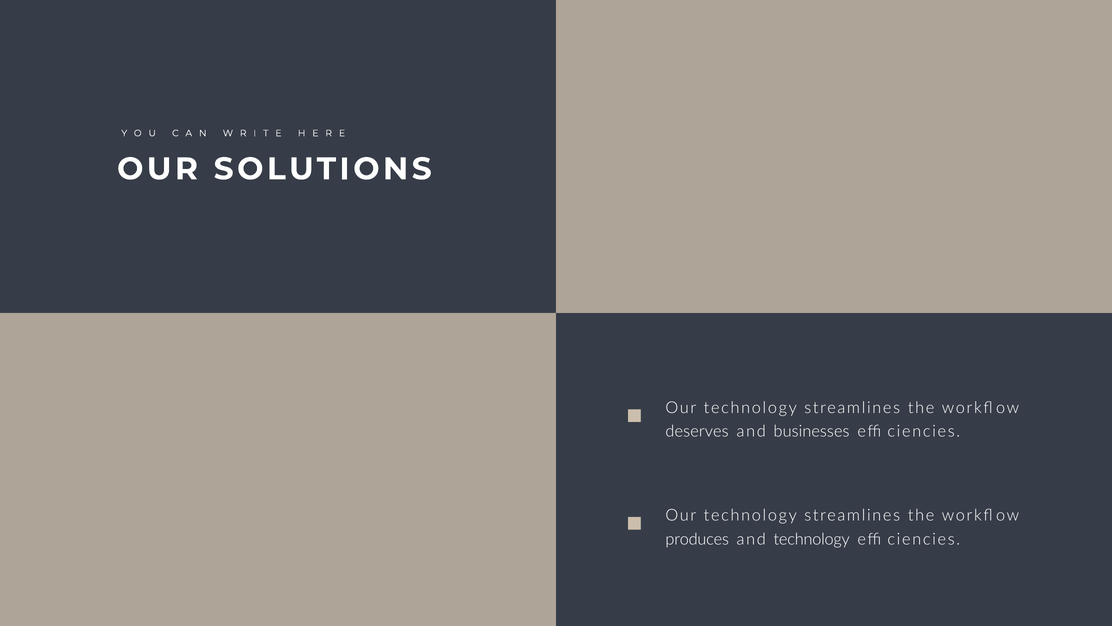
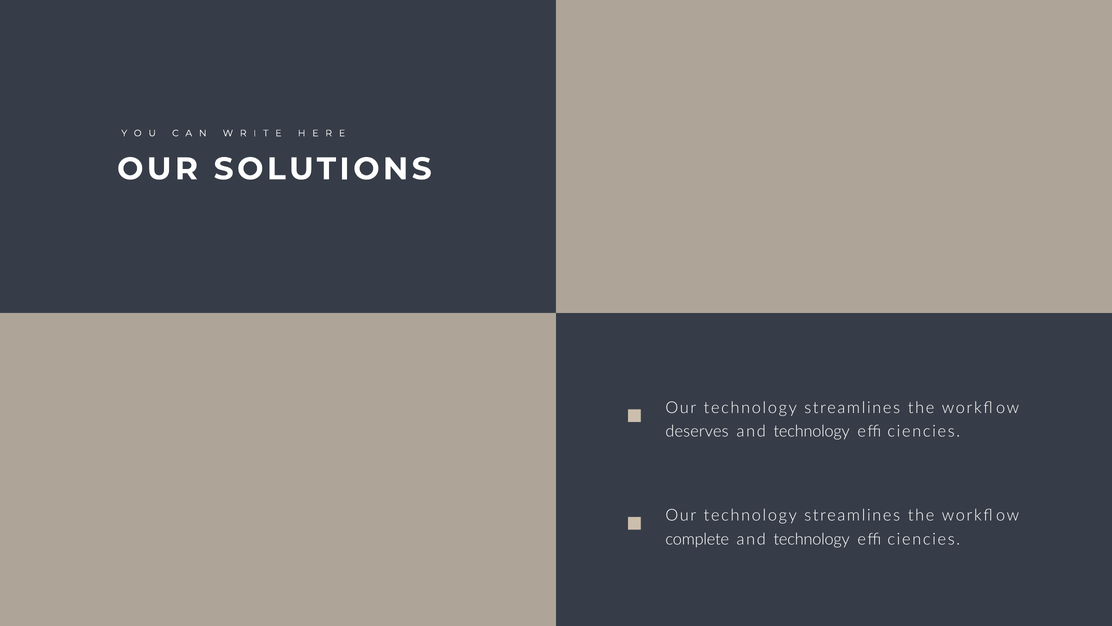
businesses: businesses -> technology (812, 431)
produces: produces -> complete (697, 539)
